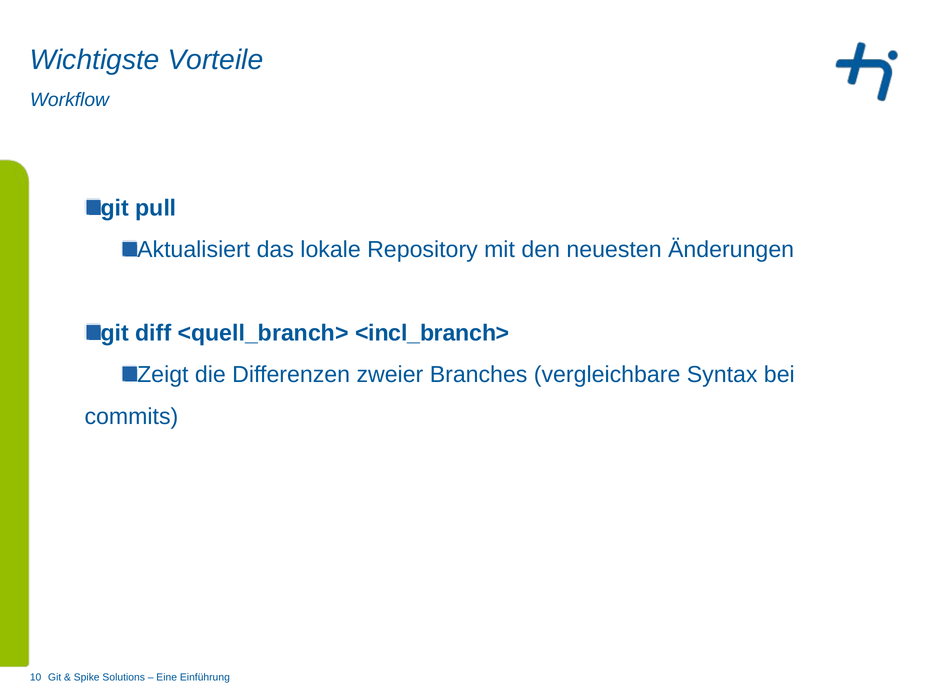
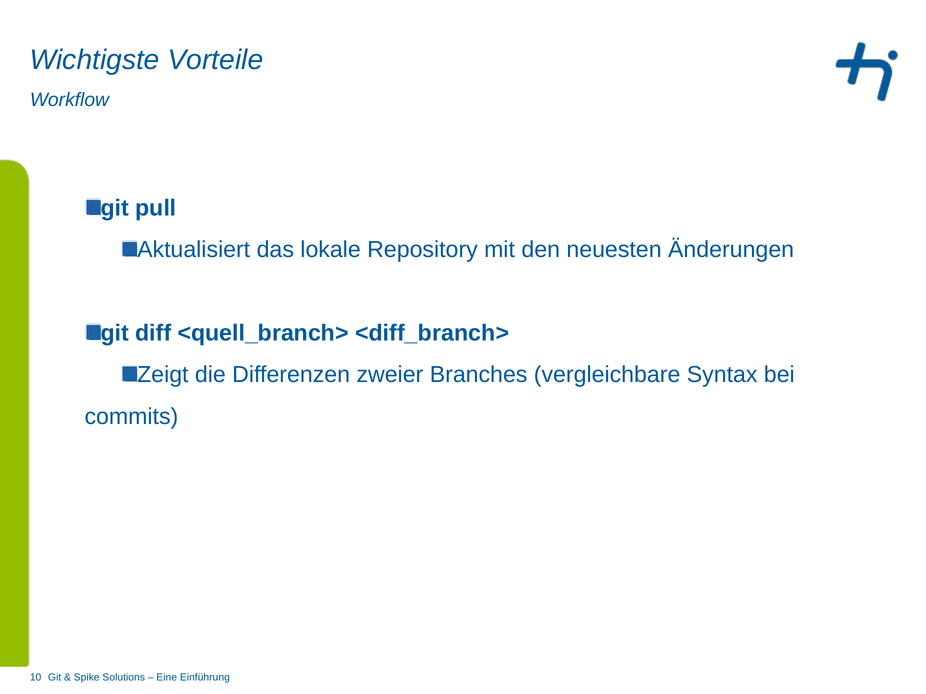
<incl_branch>: <incl_branch> -> <diff_branch> (432, 333)
